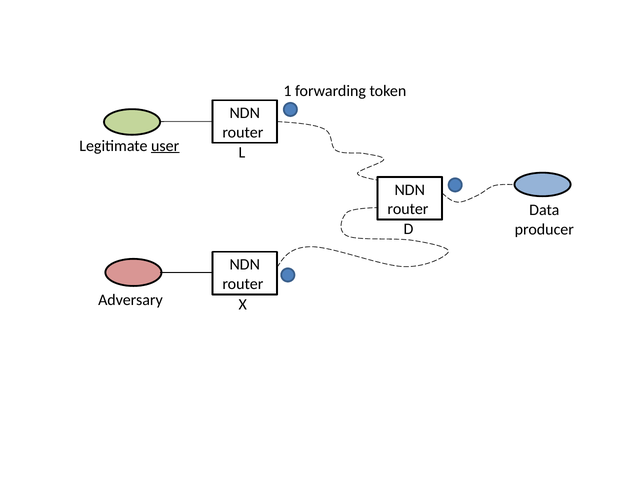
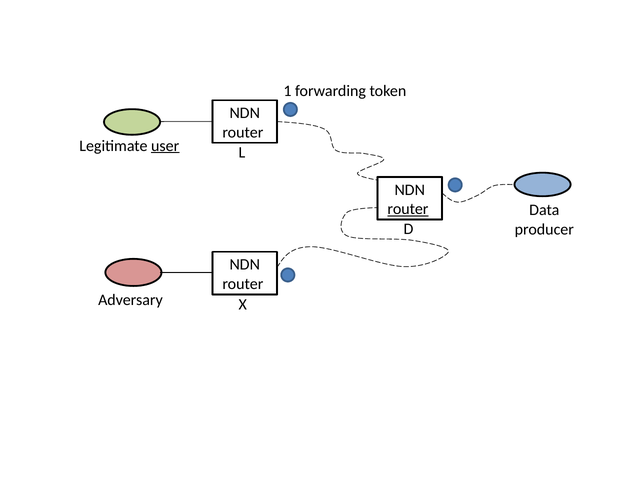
router underline: none -> present (408, 209)
